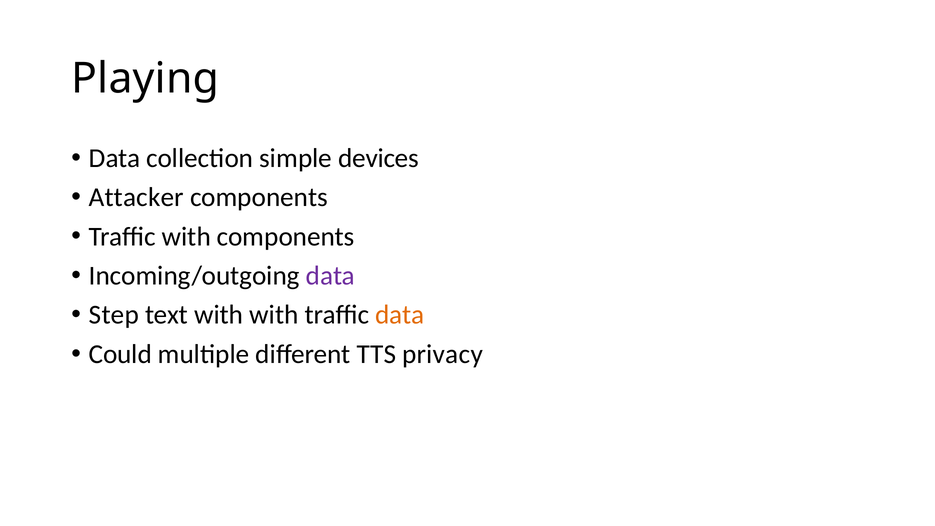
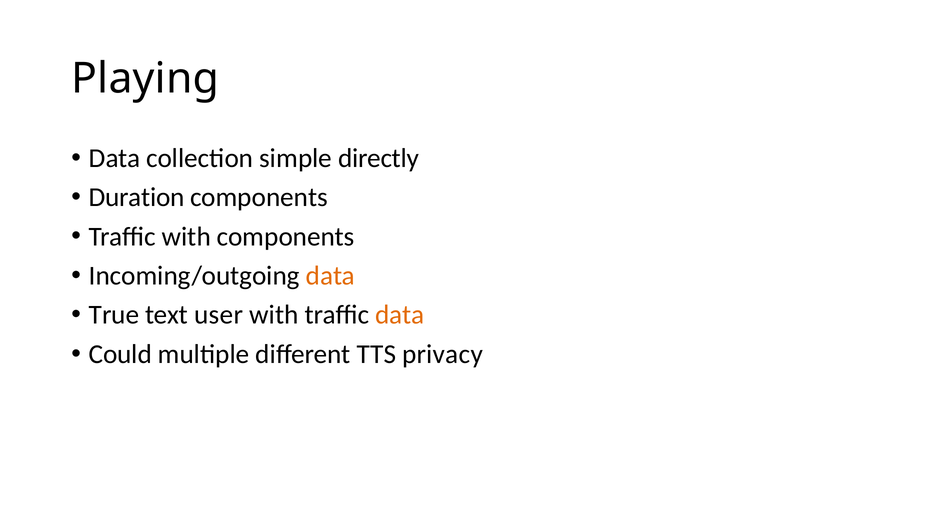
devices: devices -> directly (378, 158)
Attacker: Attacker -> Duration (137, 197)
data colour: purple -> orange (330, 276)
Step: Step -> True (114, 315)
text with: with -> user (219, 315)
